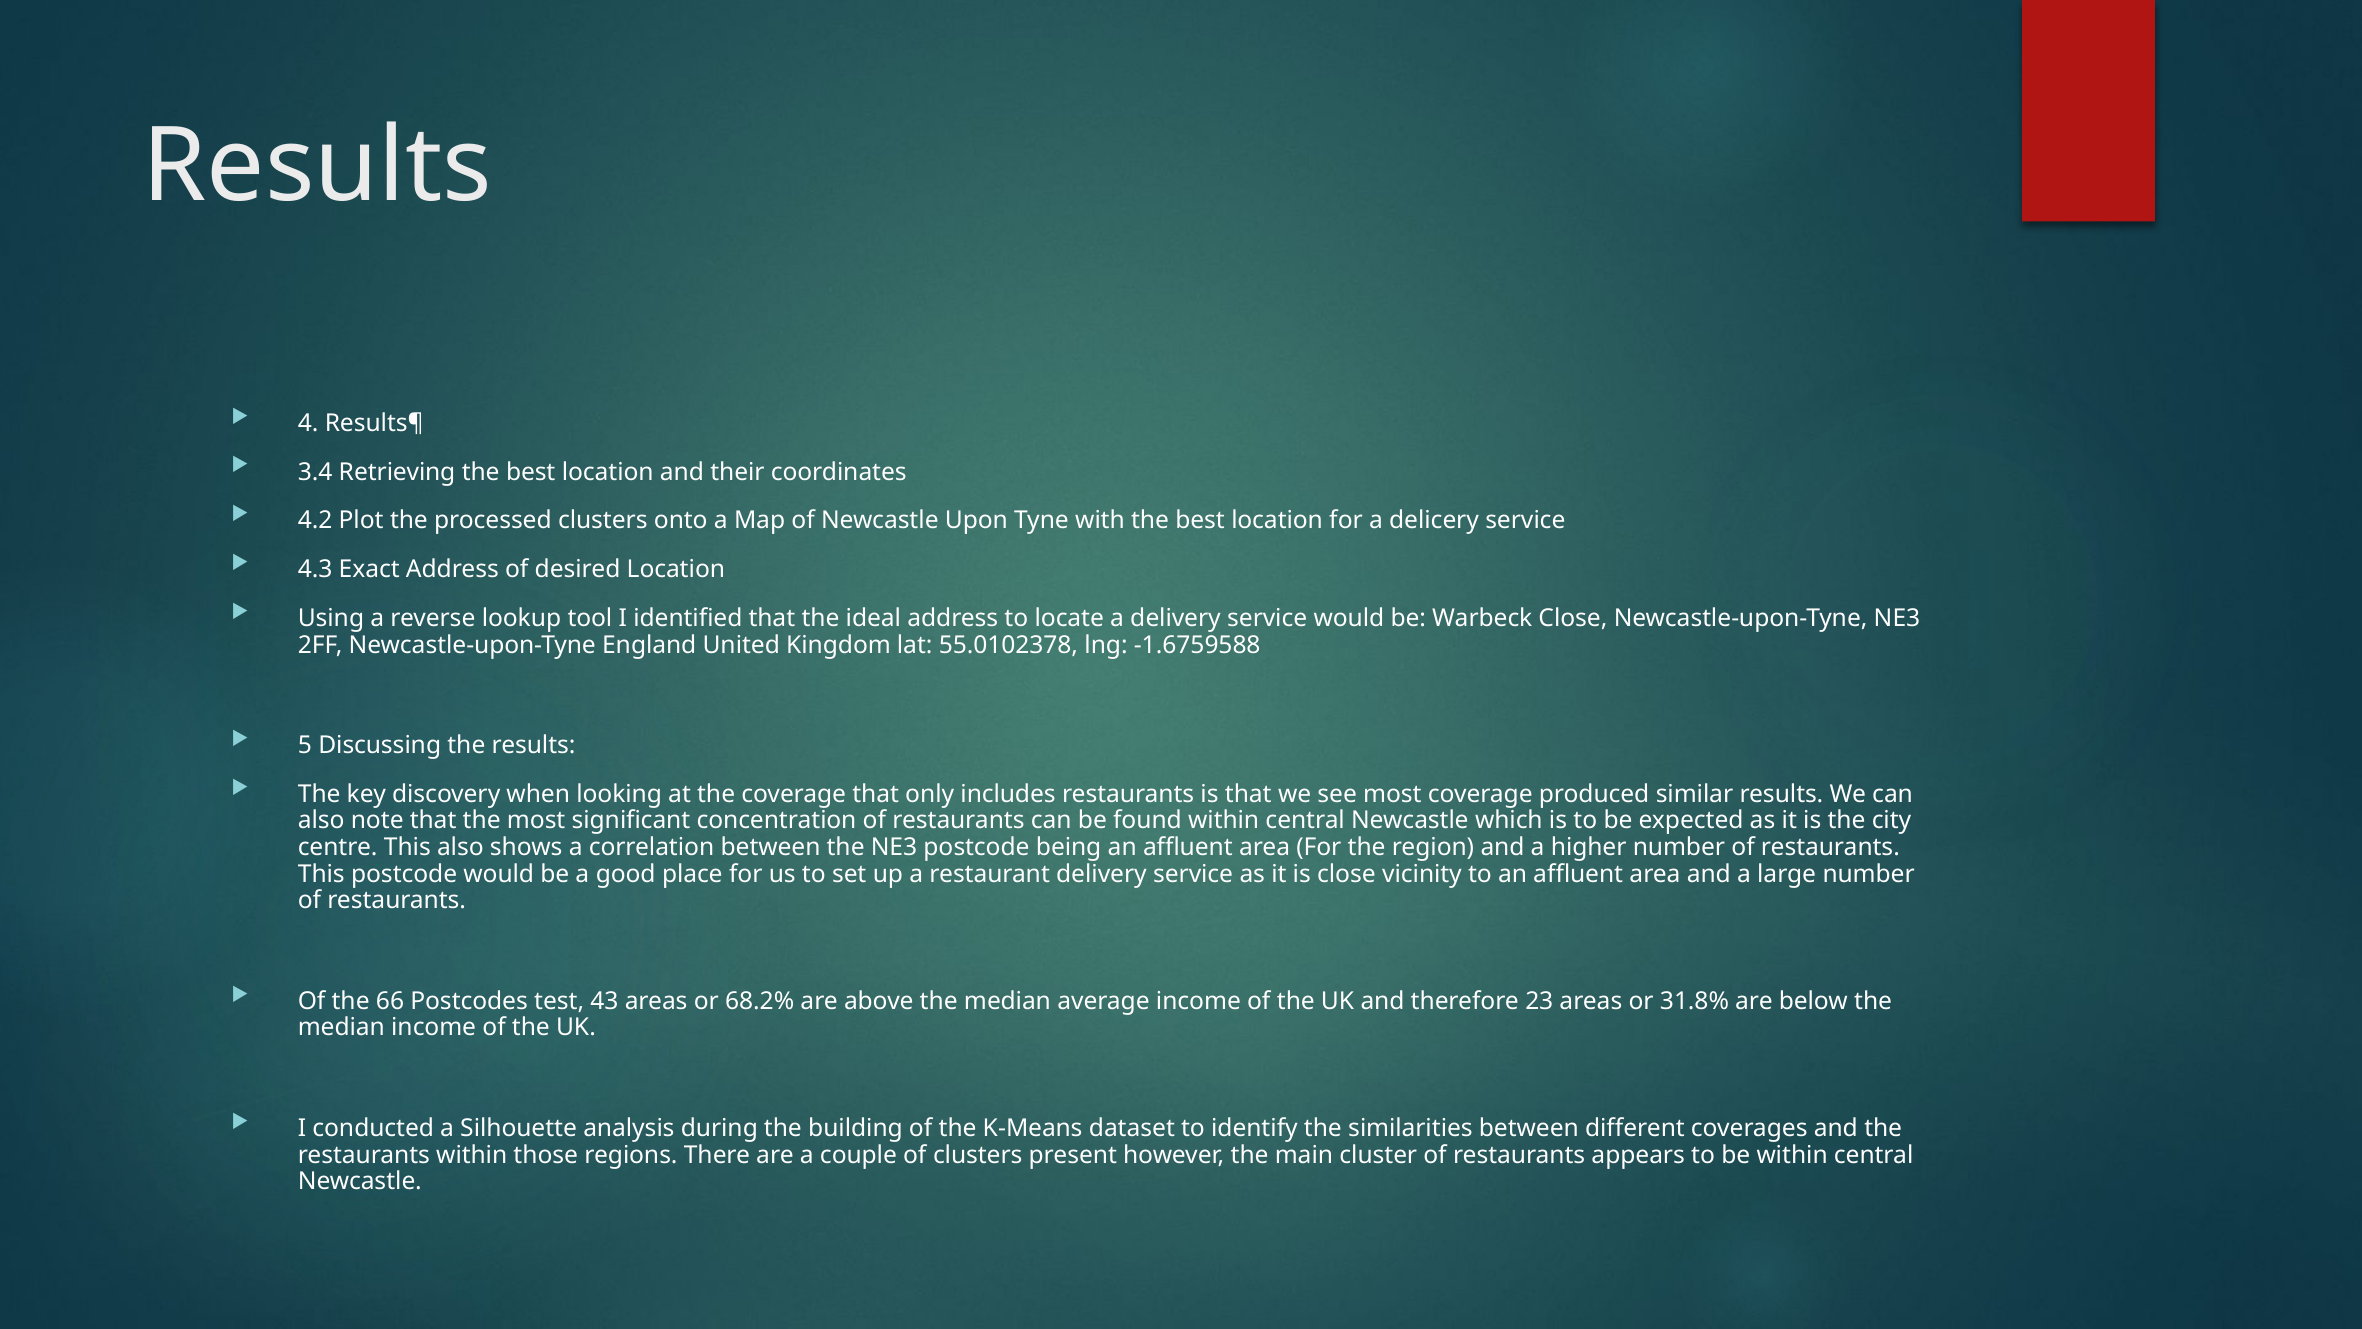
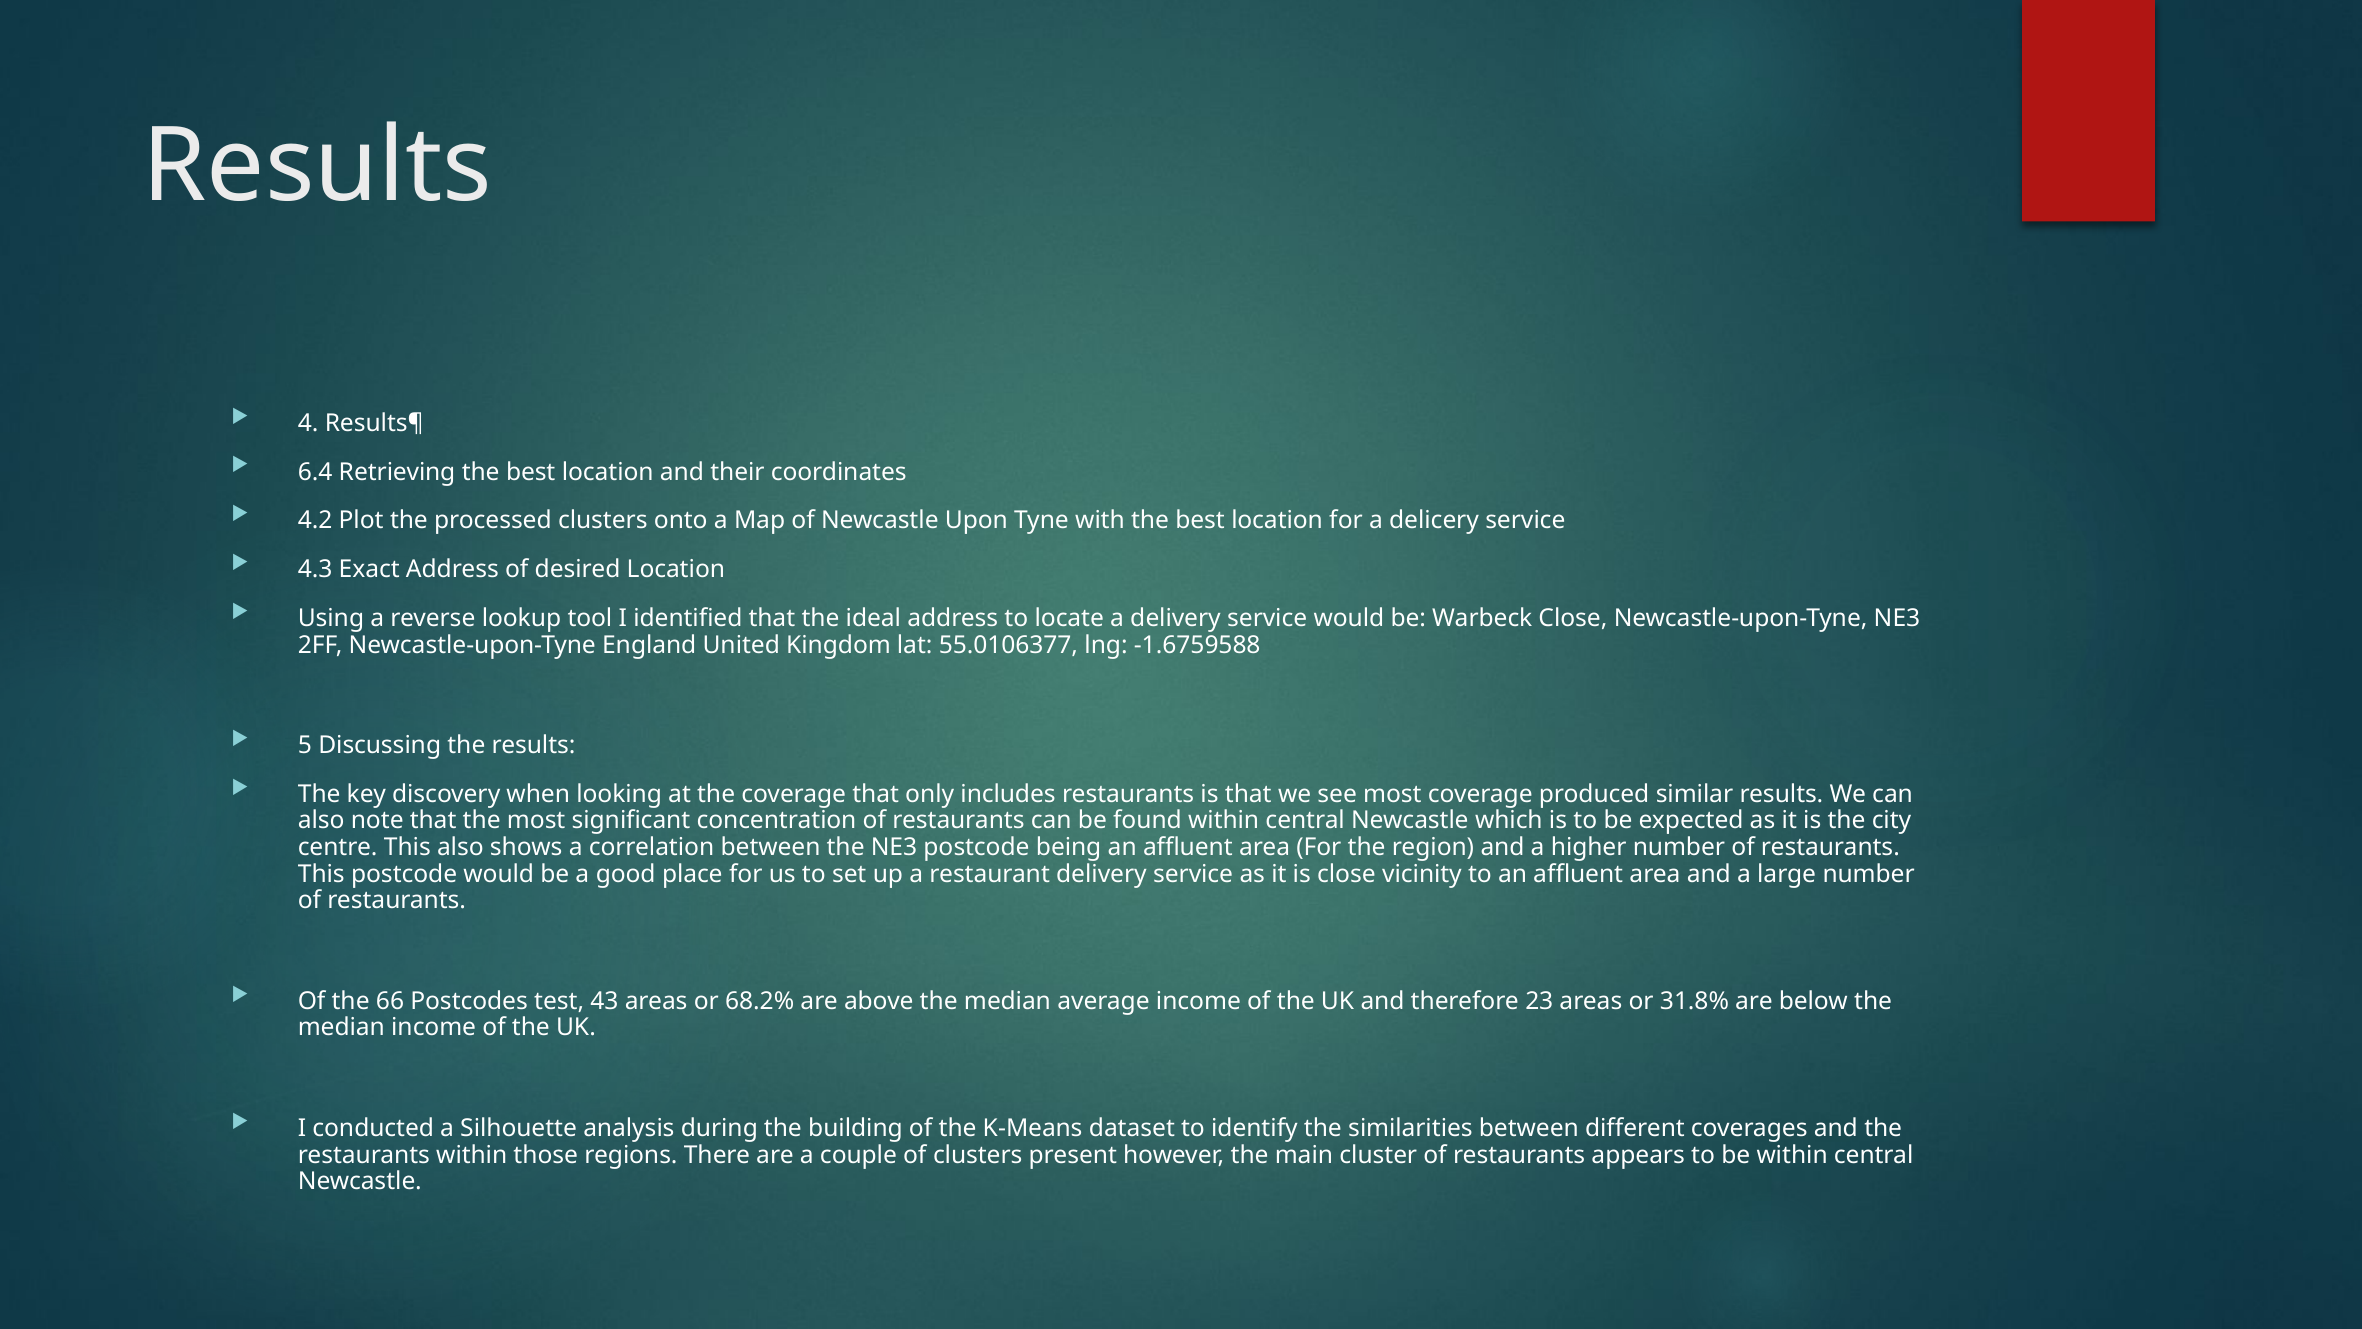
3.4: 3.4 -> 6.4 (315, 472)
55.0102378: 55.0102378 -> 55.0106377 (1009, 645)
